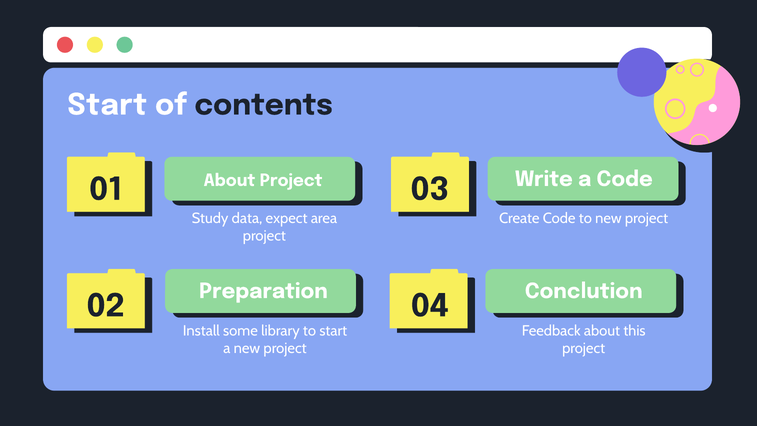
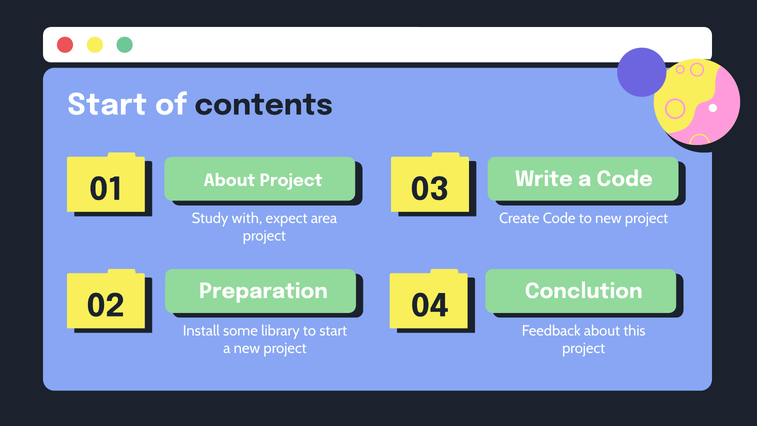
data: data -> with (247, 218)
